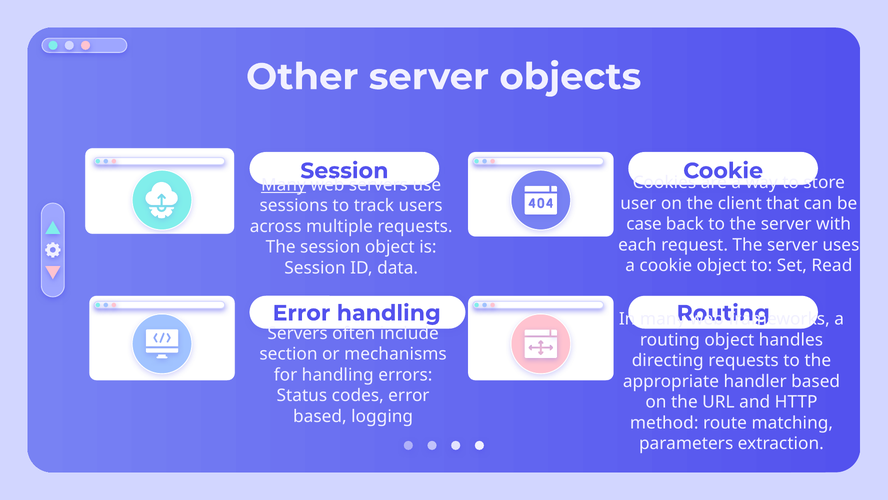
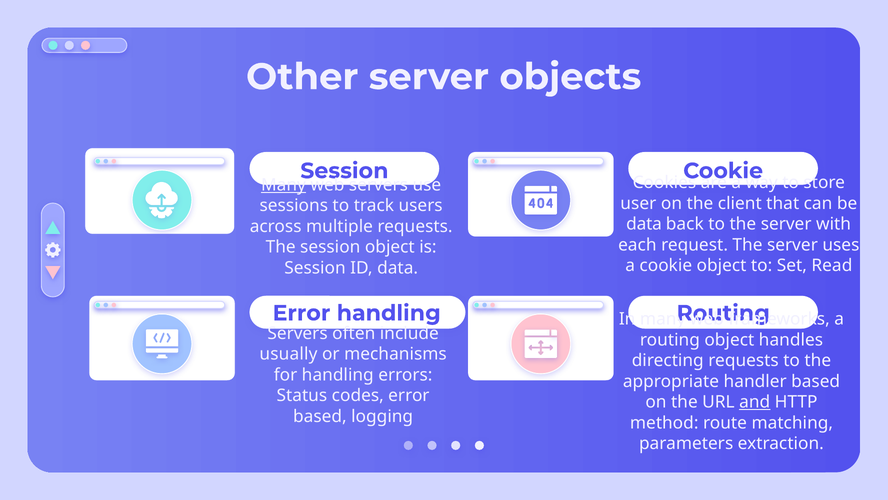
case: case -> data (644, 224)
section: section -> usually (288, 354)
and underline: none -> present (755, 402)
